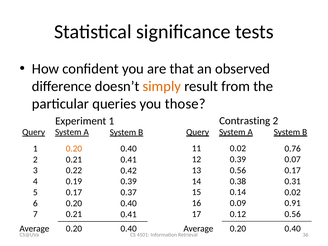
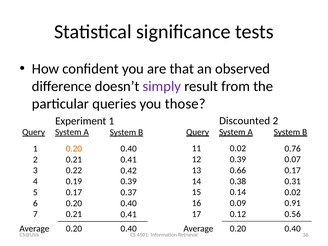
simply colour: orange -> purple (162, 86)
Contrasting: Contrasting -> Discounted (245, 121)
0.56: 0.56 -> 0.66 (238, 170)
